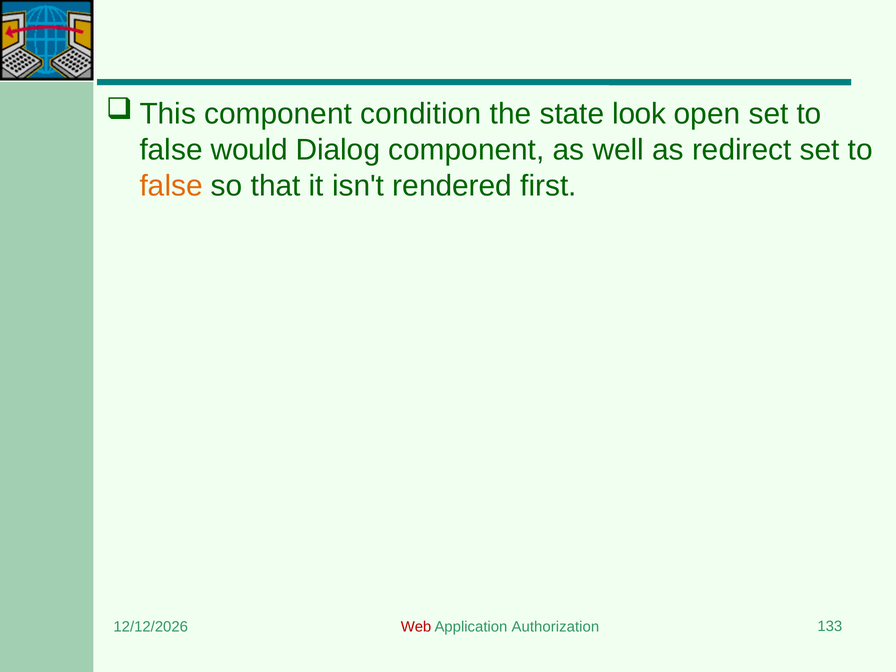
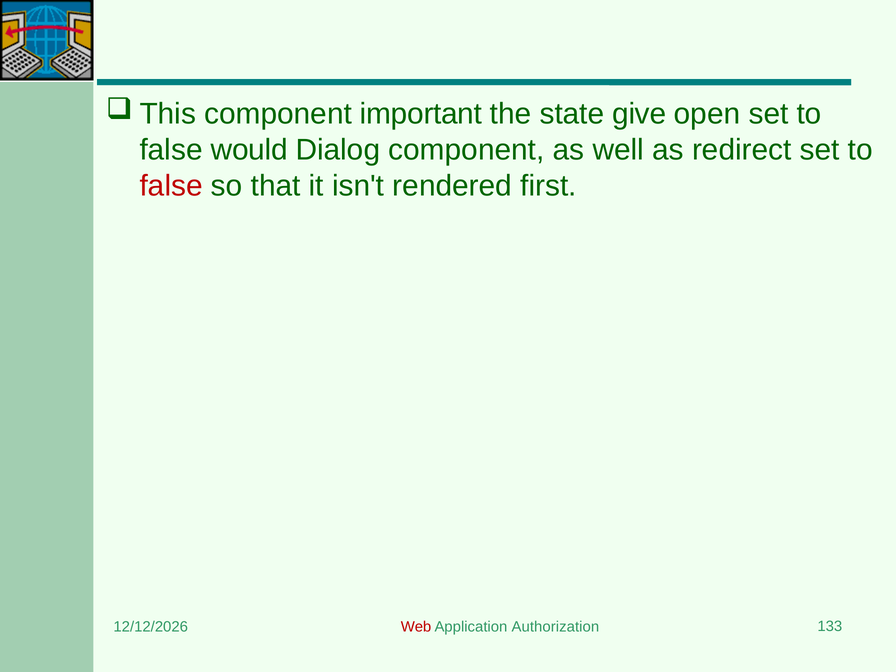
condition: condition -> important (421, 114)
look: look -> give (639, 114)
false colour: orange -> red (171, 186)
